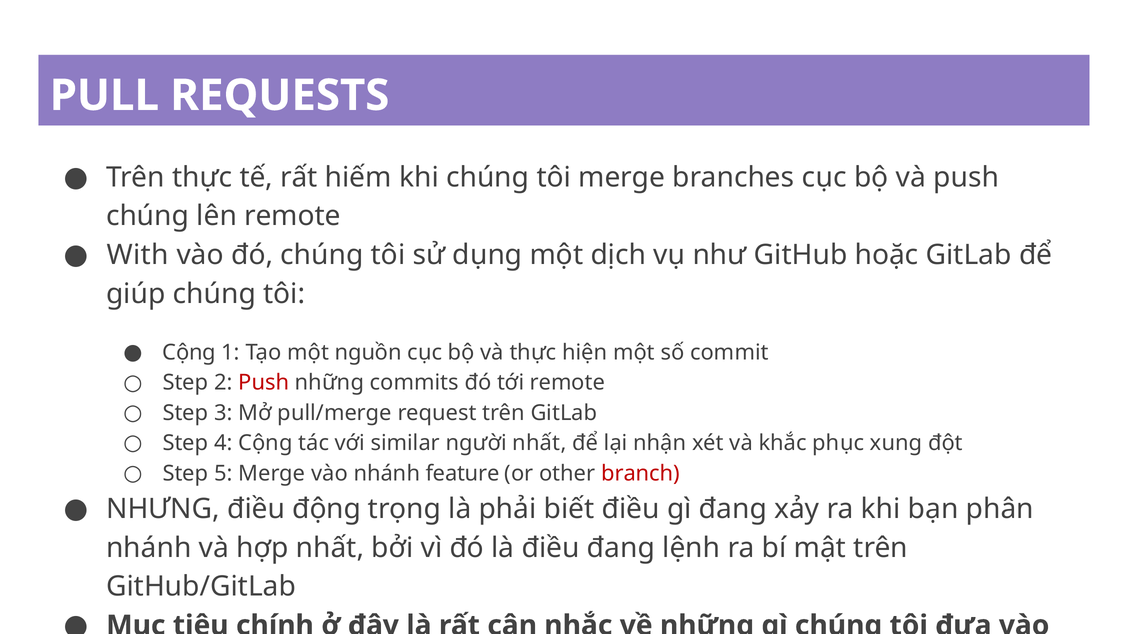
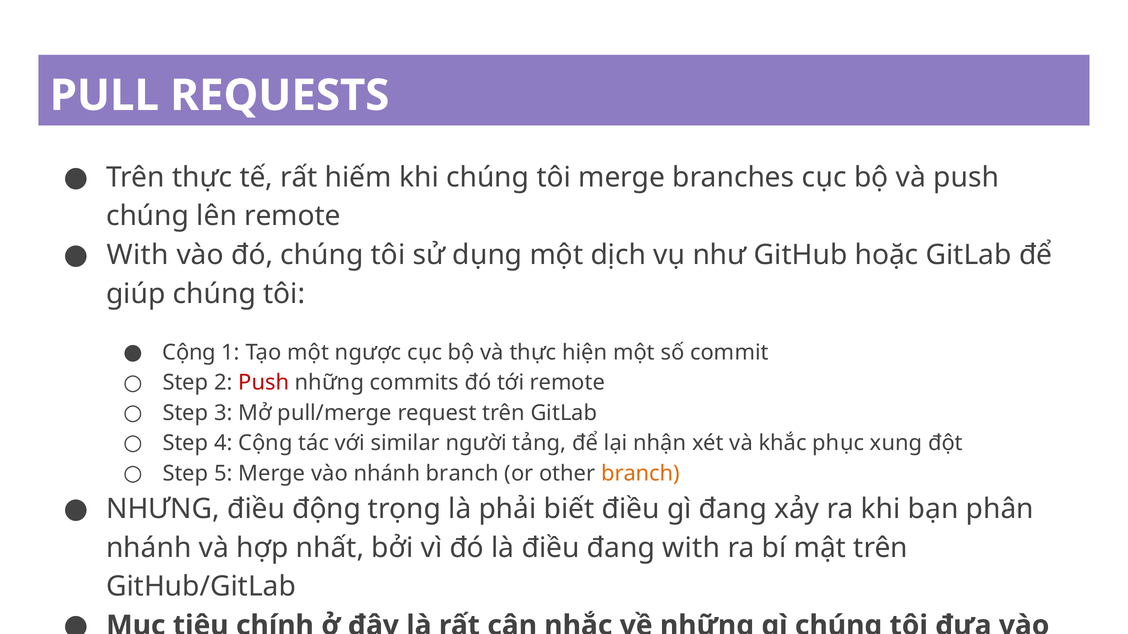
nguồn: nguồn -> ngược (368, 353)
người nhất: nhất -> tảng (539, 443)
nhánh feature: feature -> branch (462, 474)
branch colour: red -> orange (641, 474)
đang lệnh: lệnh -> with (691, 548)
